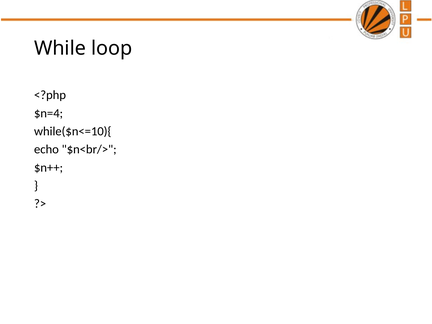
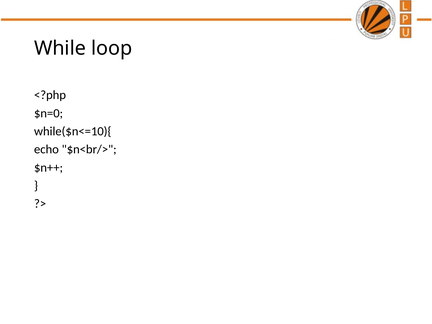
$n=4: $n=4 -> $n=0 (49, 113)
